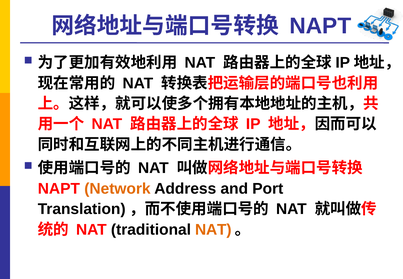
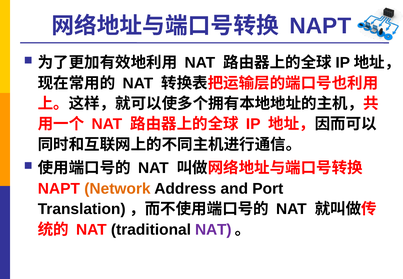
NAT colour: orange -> purple (213, 230)
